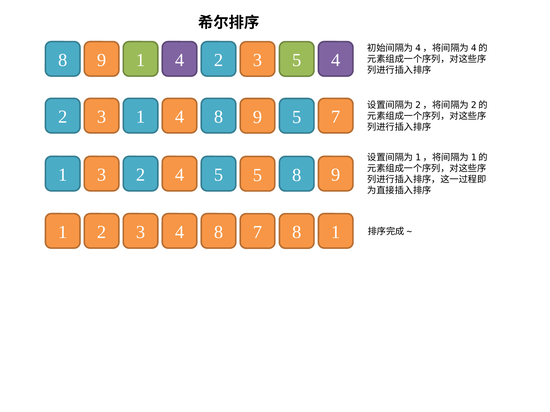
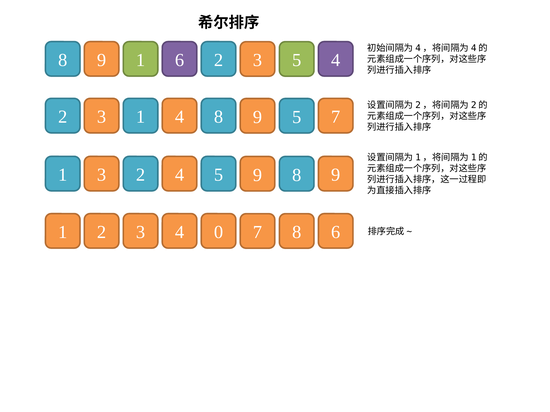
9 1 4: 4 -> 6 (180, 60)
5 5: 5 -> 9 (257, 175)
3 4 8: 8 -> 0 (219, 232)
8 1: 1 -> 6 (336, 232)
